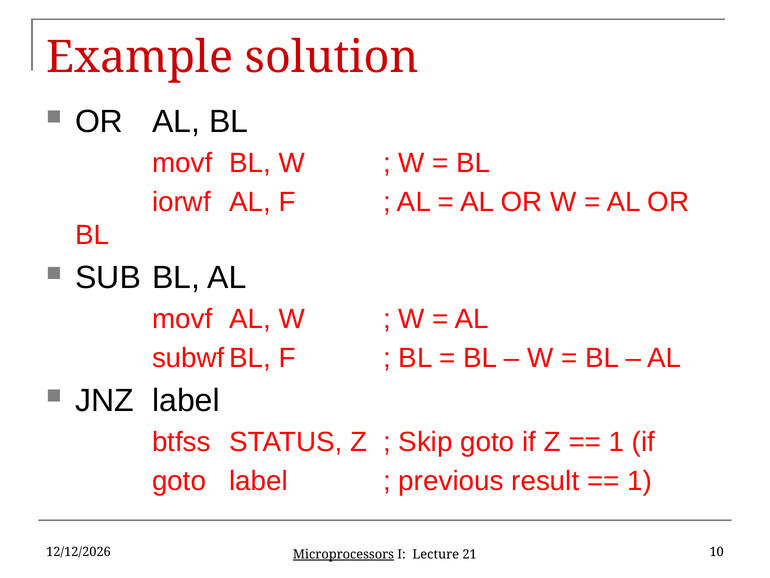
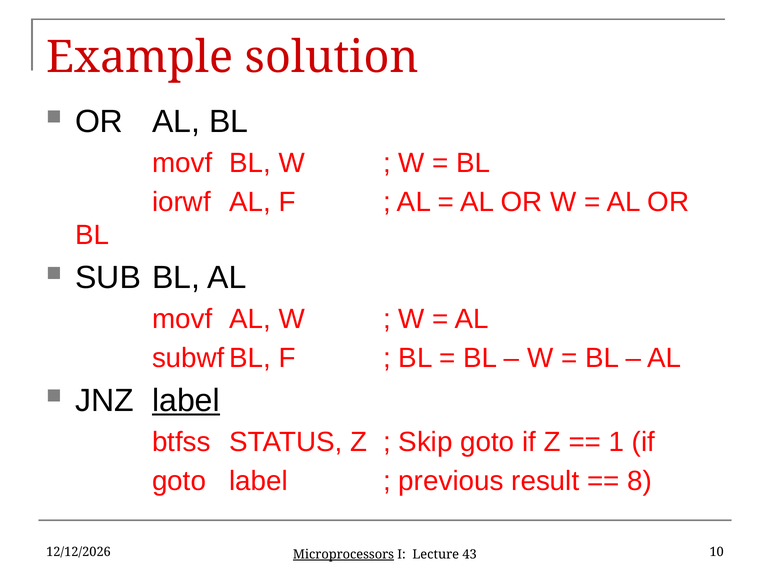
label underline: none -> present (186, 400)
1: 1 -> 8 (640, 480)
21: 21 -> 43 (470, 554)
